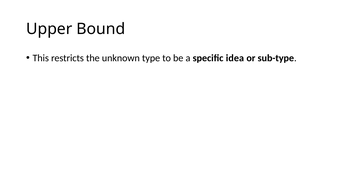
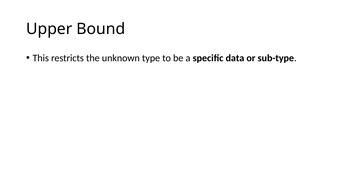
idea: idea -> data (235, 58)
